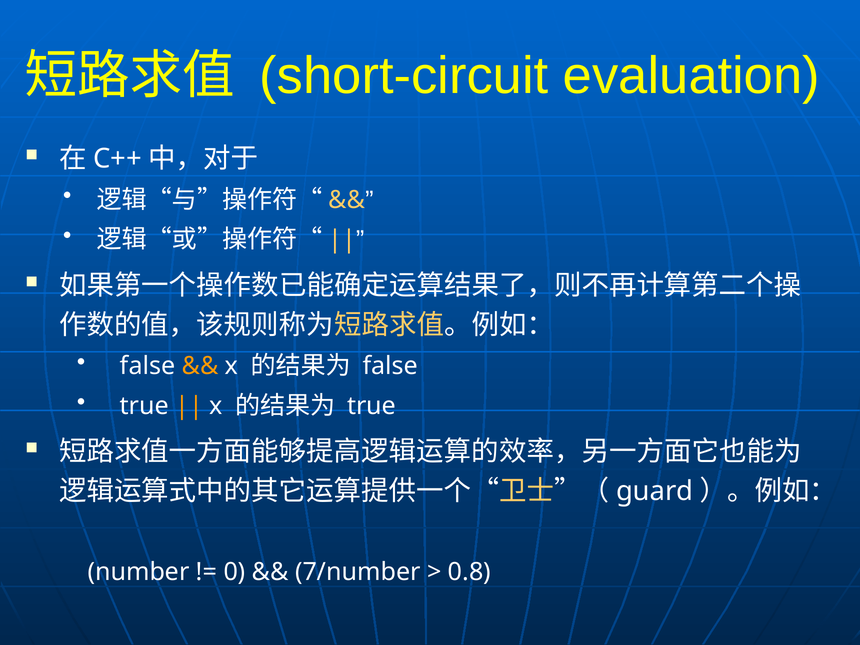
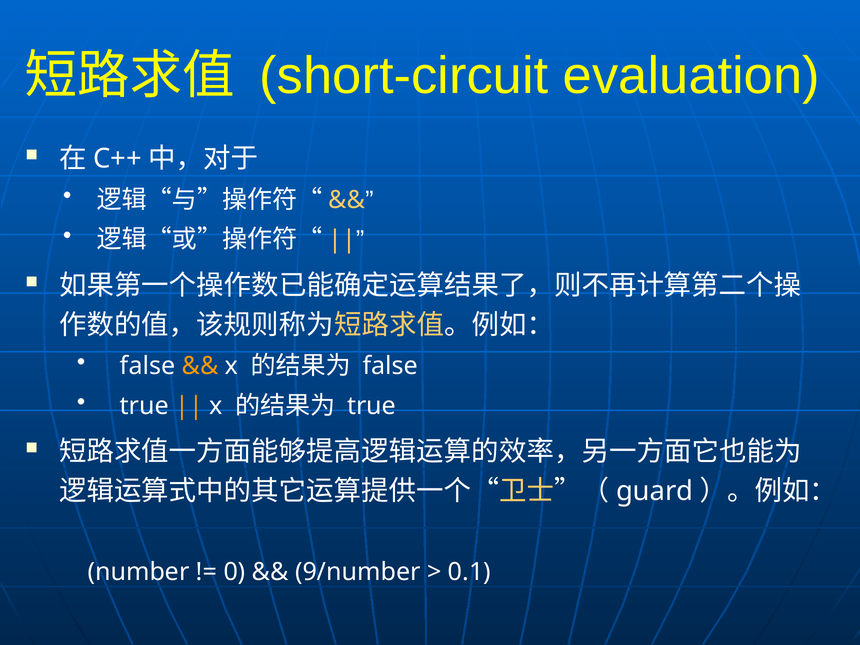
7/number: 7/number -> 9/number (358, 572)
0.8: 0.8 -> 0.1 (469, 572)
